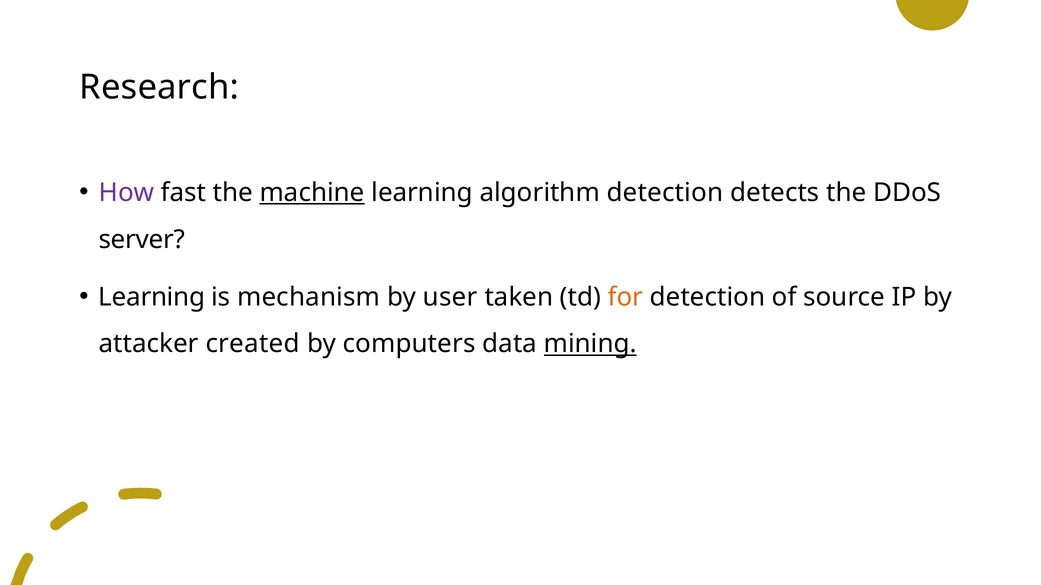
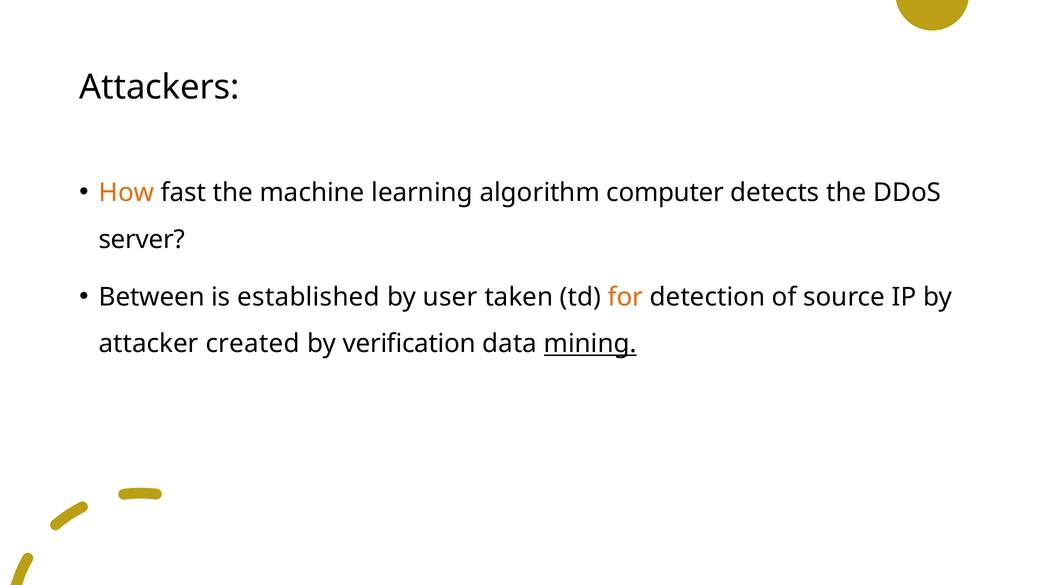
Research: Research -> Attackers (159, 88)
How colour: purple -> orange (126, 193)
machine underline: present -> none (312, 193)
algorithm detection: detection -> computer (665, 193)
Learning: Learning -> Between (152, 297)
mechanism: mechanism -> established (309, 297)
computers: computers -> verification (409, 344)
